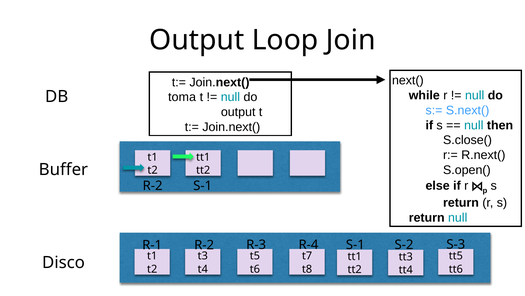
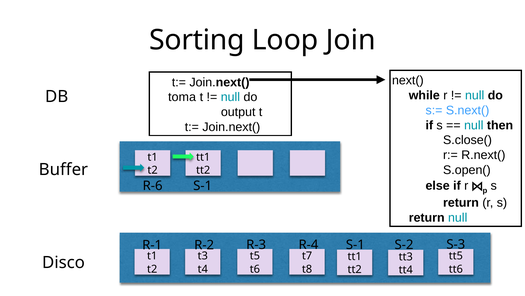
Output: Output -> Sorting (197, 40)
R-2: R-2 -> R-6 (153, 185)
